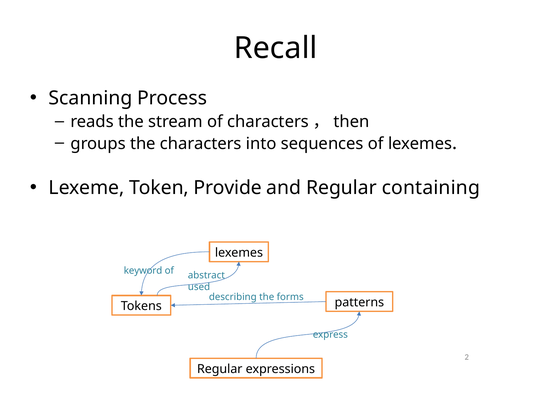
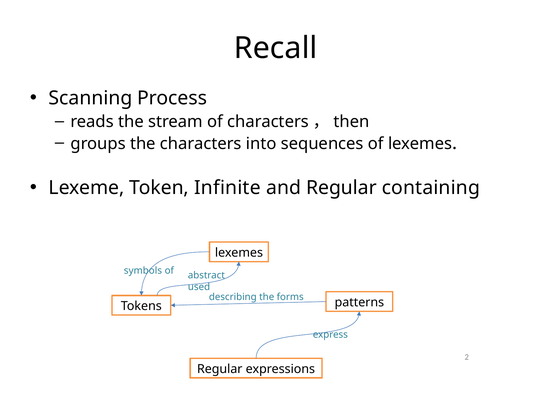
Provide: Provide -> Infinite (227, 188)
keyword: keyword -> symbols (143, 271)
